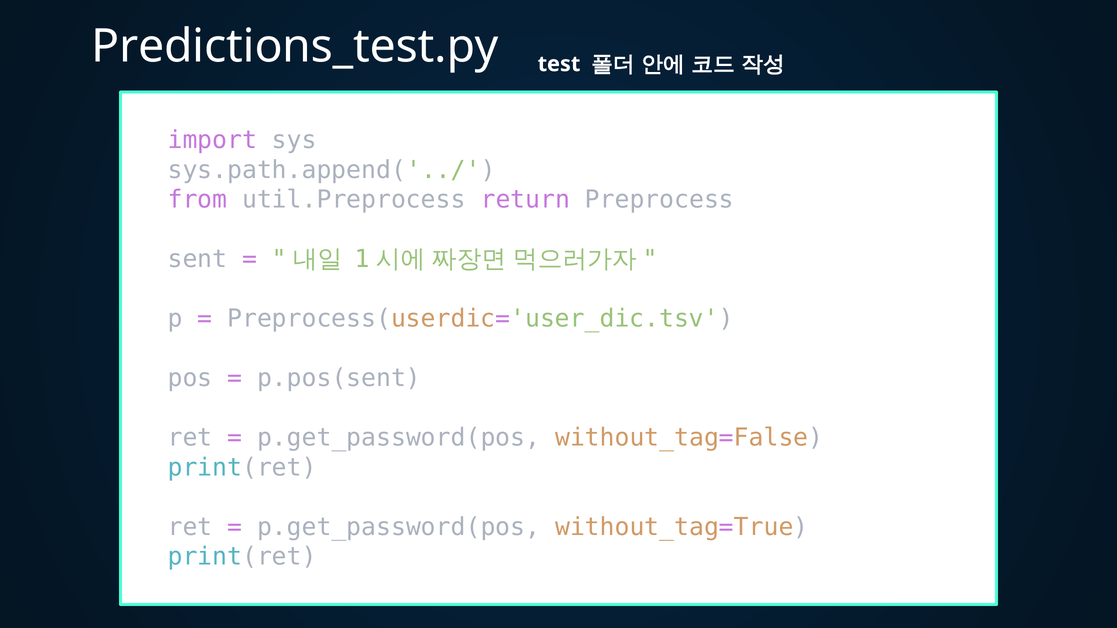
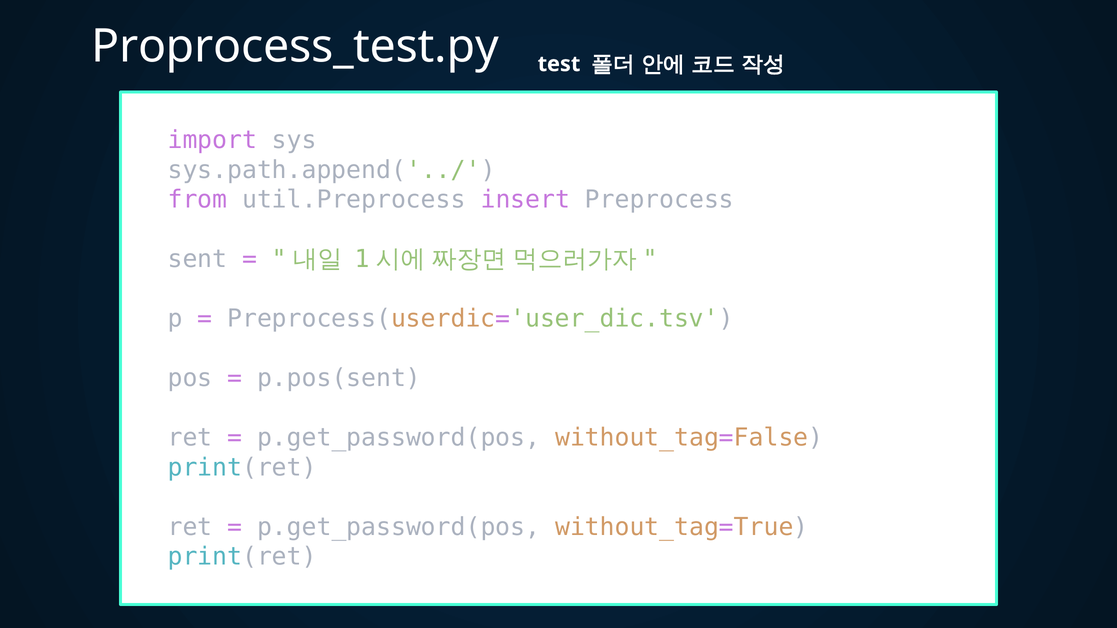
Predictions_test.py: Predictions_test.py -> Proprocess_test.py (295, 47)
return: return -> insert (525, 200)
